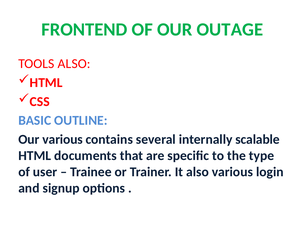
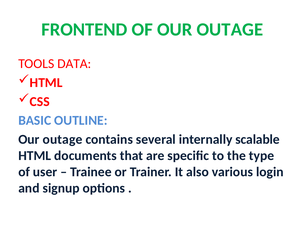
TOOLS ALSO: ALSO -> DATA (74, 64)
various: various -> outage (62, 140)
